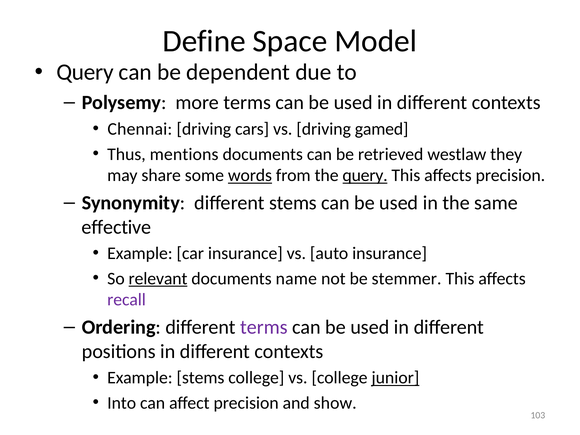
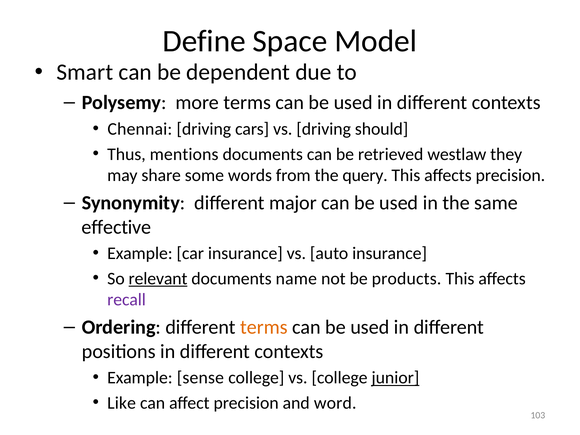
Query: Query -> Smart (85, 72)
gamed: gamed -> should (382, 129)
words underline: present -> none (250, 175)
query underline: present -> none (365, 175)
different stems: stems -> major (293, 203)
stemmer: stemmer -> products (407, 279)
terms colour: purple -> orange (264, 327)
Example stems: stems -> sense (200, 378)
Into: Into -> Like (122, 403)
show: show -> word (335, 403)
